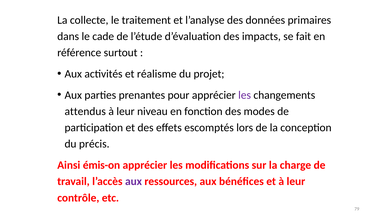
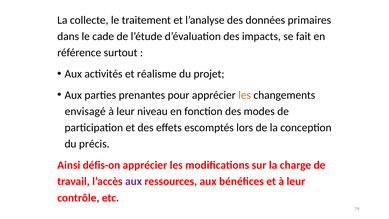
les colour: purple -> orange (245, 95)
attendus: attendus -> envisagé (85, 111)
émis-on: émis-on -> défis-on (101, 165)
